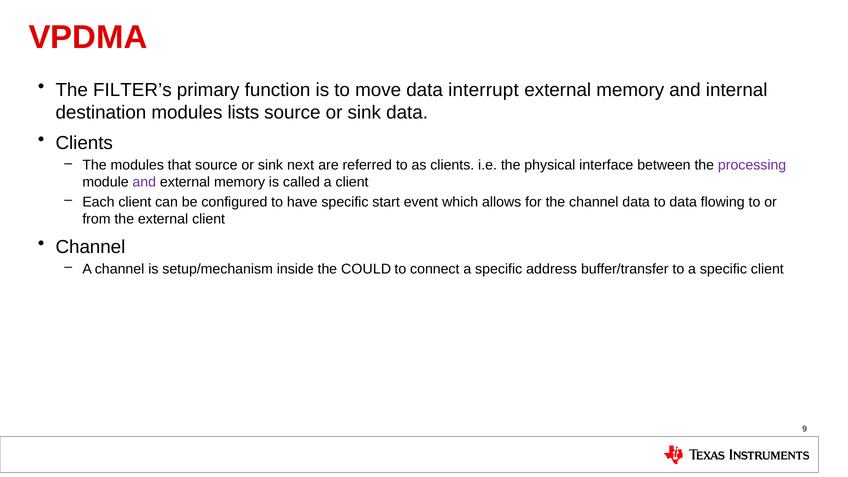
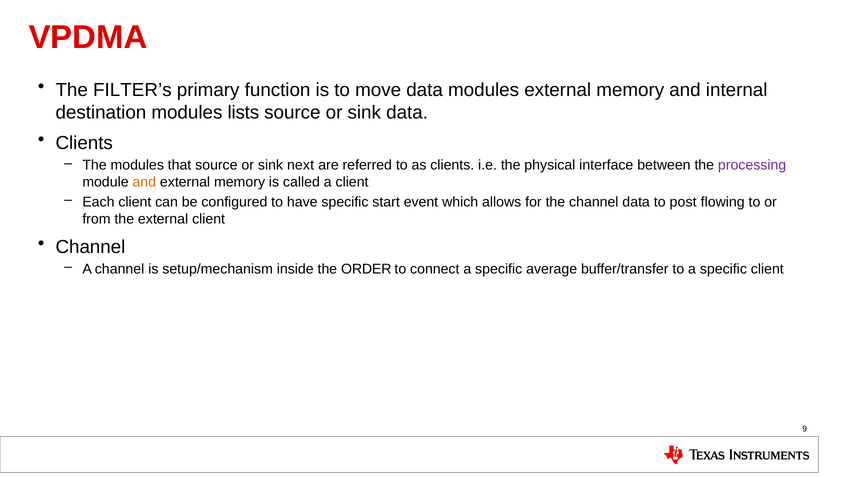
data interrupt: interrupt -> modules (484, 90)
and colour: purple -> orange (144, 182)
to data: data -> post (683, 202)
COULD: COULD -> ORDER (366, 269)
address: address -> average (552, 269)
